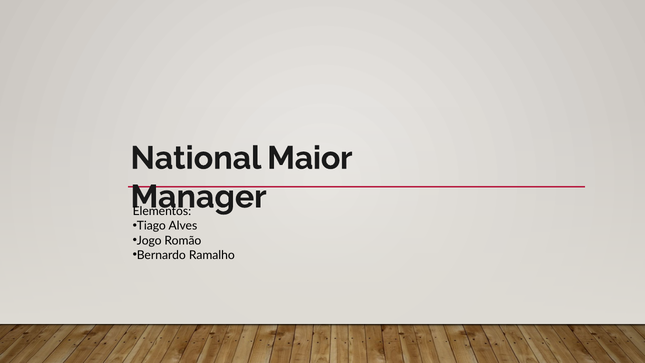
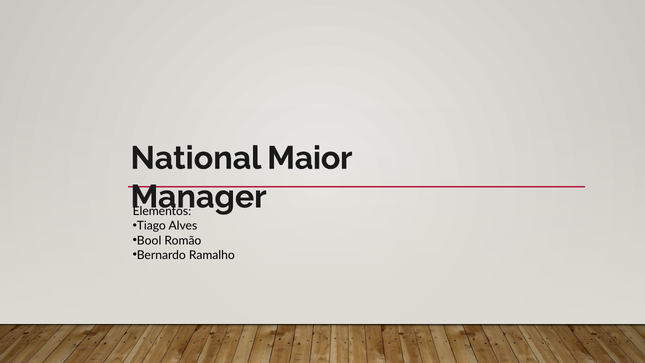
Jogo: Jogo -> Bool (149, 240)
